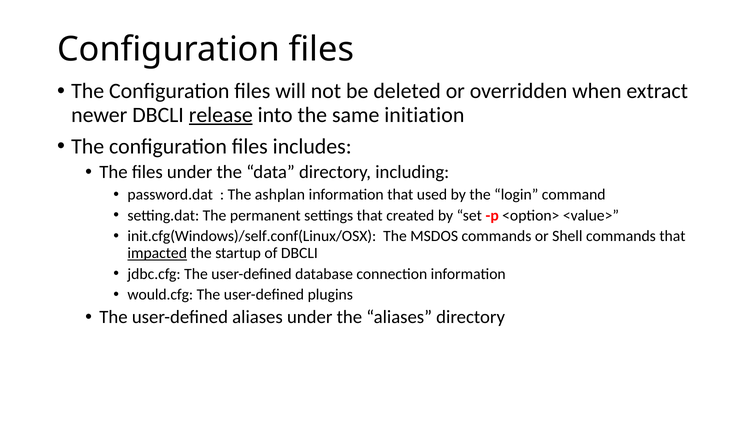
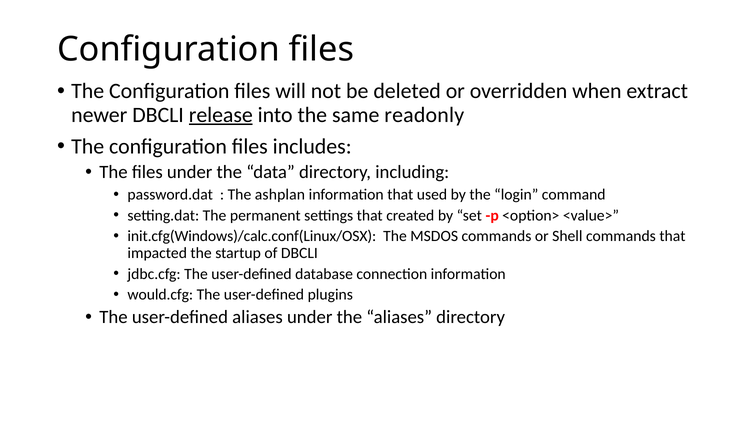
initiation: initiation -> readonly (424, 115)
init.cfg(Windows)/self.conf(Linux/OSX: init.cfg(Windows)/self.conf(Linux/OSX -> init.cfg(Windows)/calc.conf(Linux/OSX (252, 236)
impacted underline: present -> none (157, 253)
